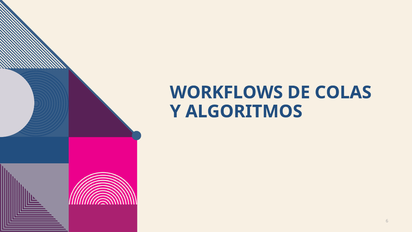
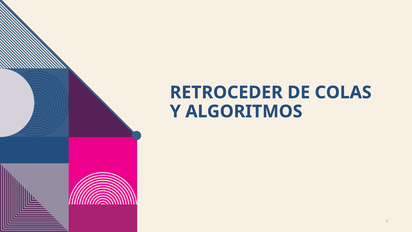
WORKFLOWS: WORKFLOWS -> RETROCEDER (226, 92)
